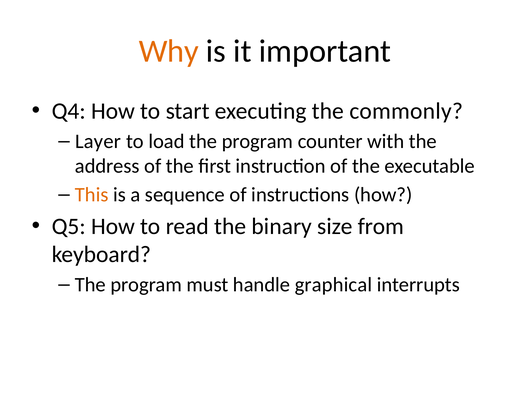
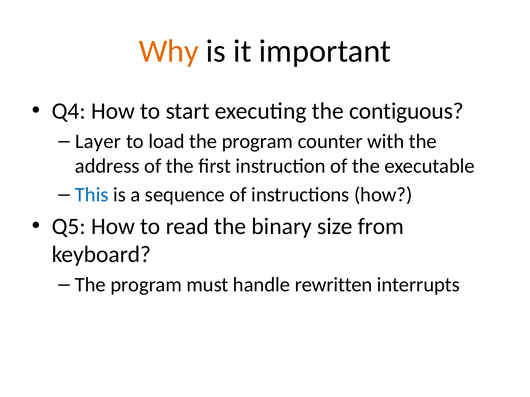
commonly: commonly -> contiguous (406, 111)
This colour: orange -> blue (92, 195)
graphical: graphical -> rewritten (334, 285)
